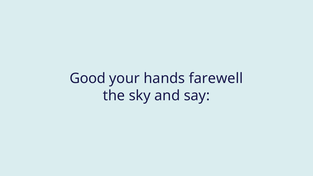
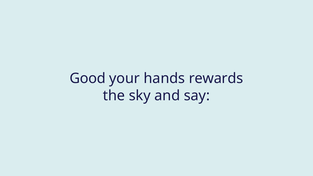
farewell: farewell -> rewards (216, 78)
